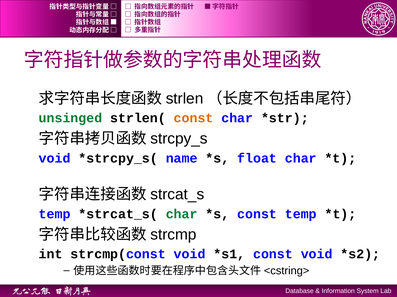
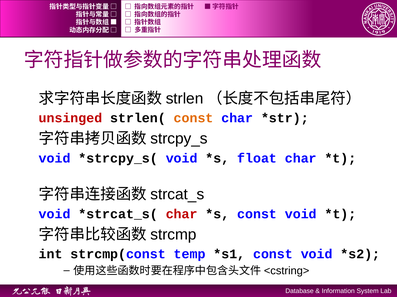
unsinged colour: green -> red (70, 118)
name: name -> void (182, 159)
temp: temp -> void (55, 215)
char colour: green -> red (182, 215)
temp: temp -> void (301, 215)
strcmp(const void: void -> temp (190, 255)
